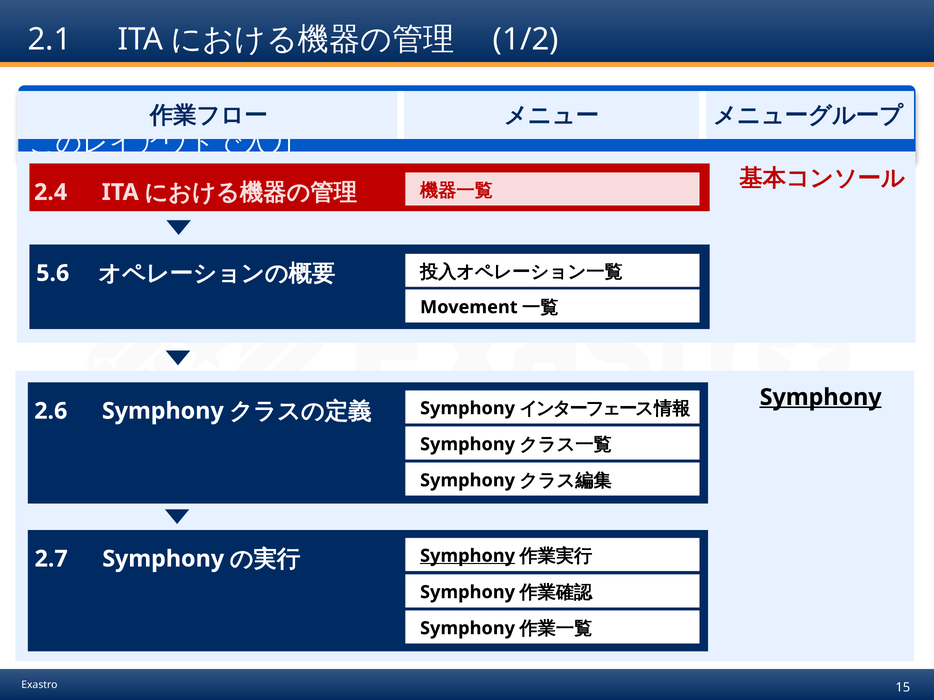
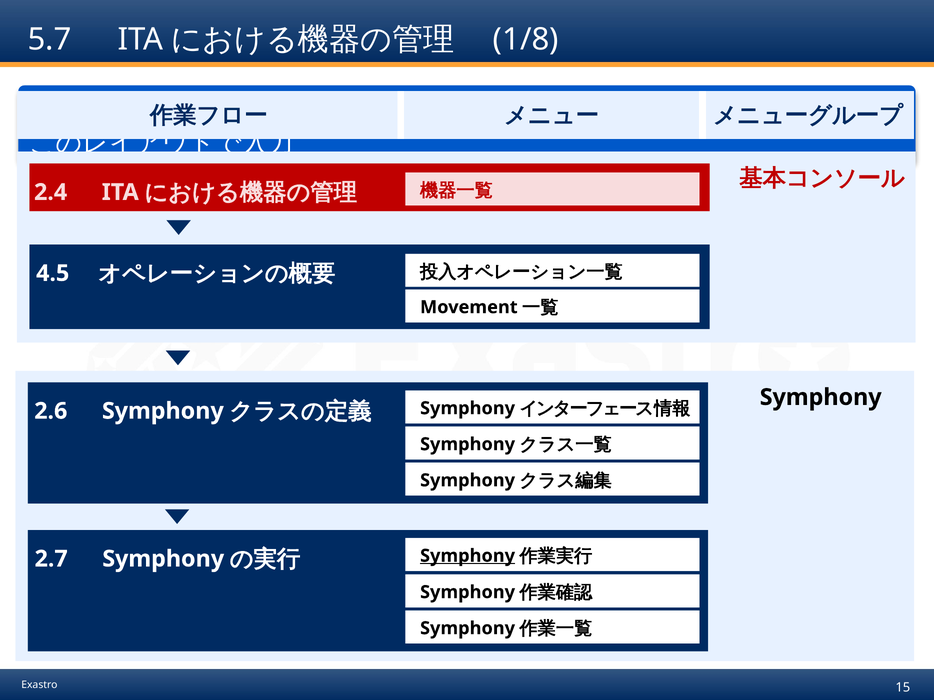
2.1: 2.1 -> 5.7 (50, 40)
1/2: 1/2 -> 1/8 (526, 40)
5.6: 5.6 -> 4.5 (53, 273)
Symphony underline: present -> none (821, 398)
